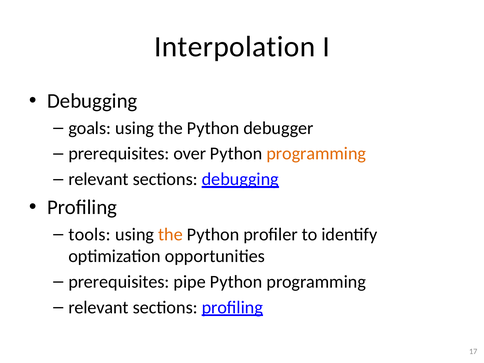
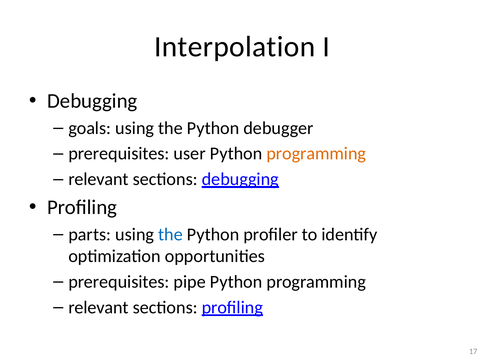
over: over -> user (190, 154)
tools: tools -> parts (90, 234)
the colour: orange -> blue (170, 234)
